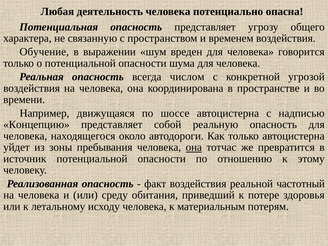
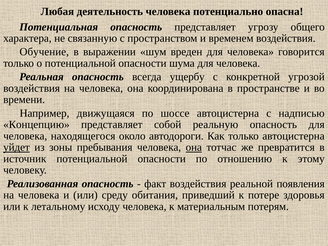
числом: числом -> ущербу (187, 77)
уйдет underline: none -> present (17, 147)
частотный: частотный -> появления (301, 184)
